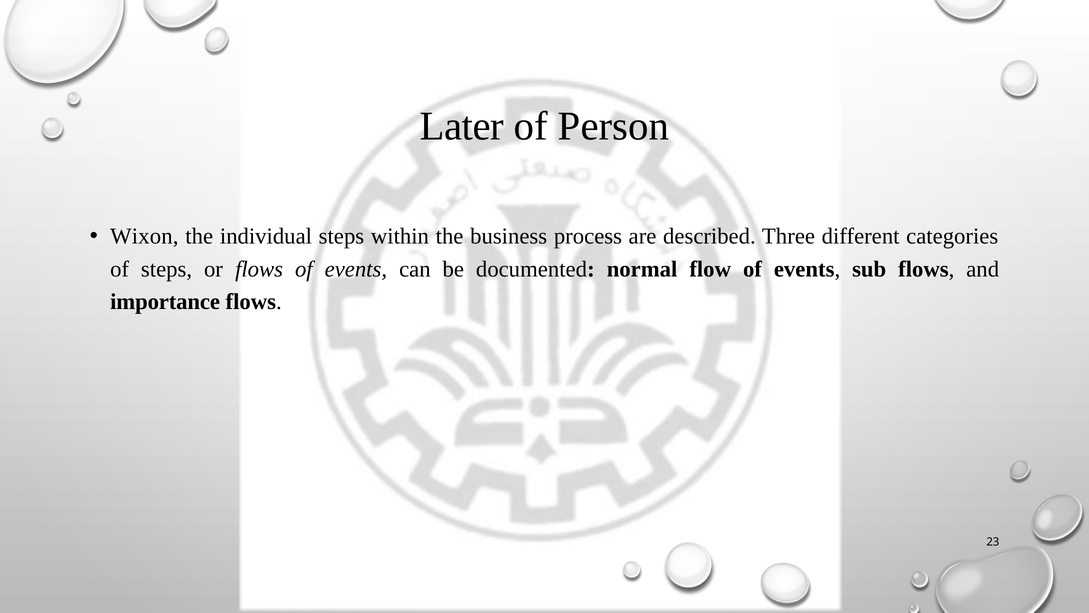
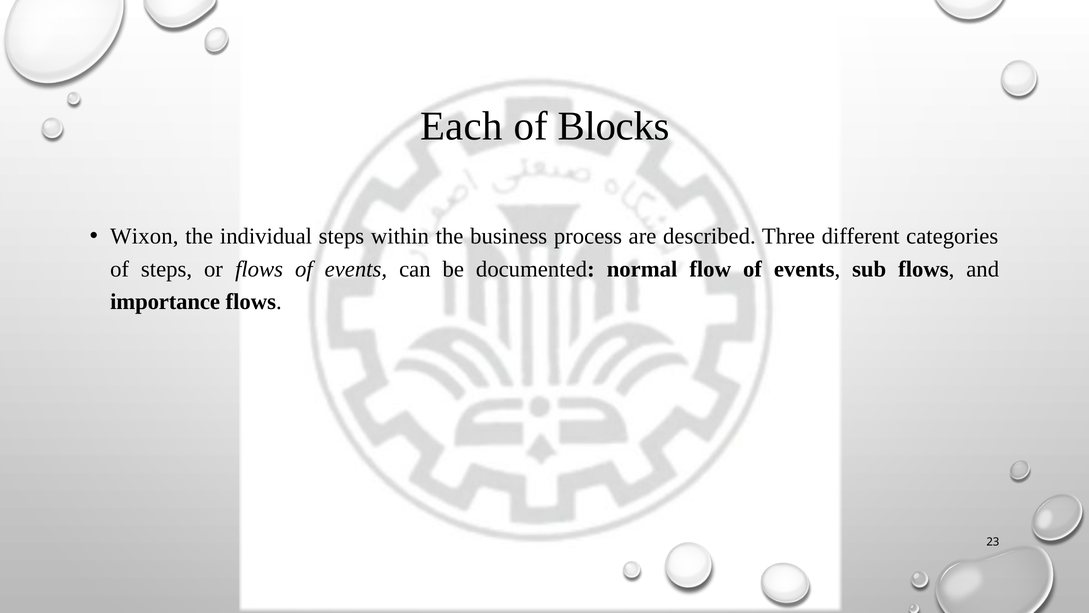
Later: Later -> Each (461, 126)
Person: Person -> Blocks (614, 126)
